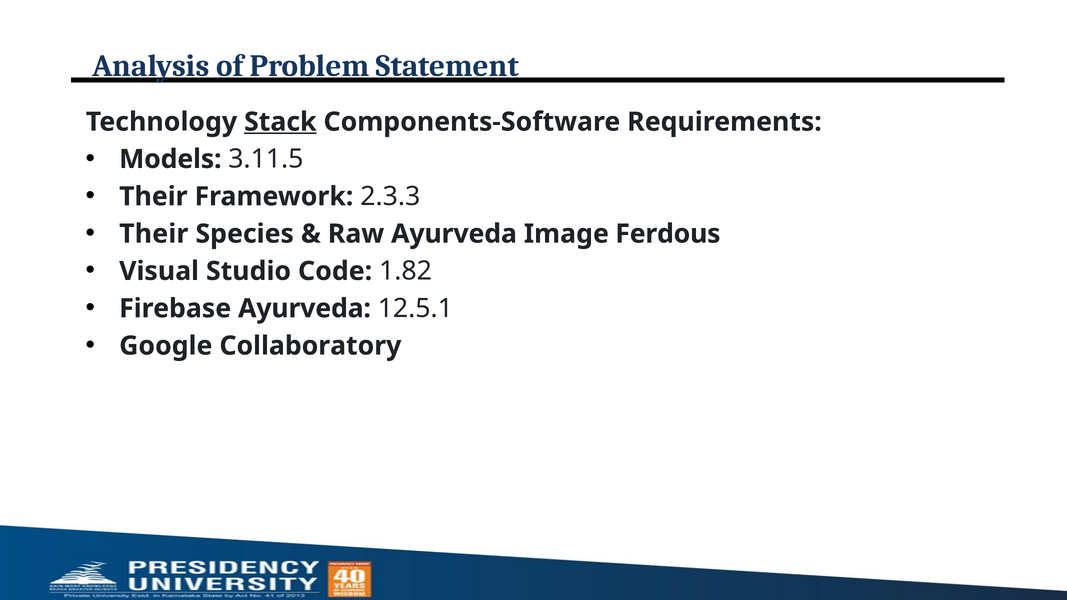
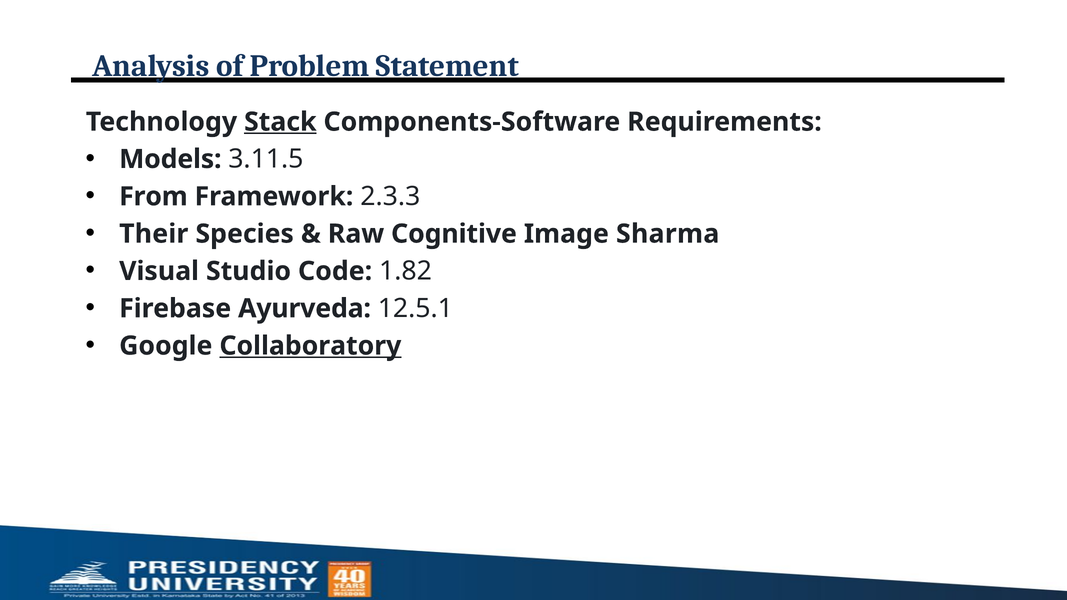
Their: Their -> From (153, 197)
Raw Ayurveda: Ayurveda -> Cognitive (454, 234)
Ferdous: Ferdous -> Sharma (668, 234)
Collaboratory underline: none -> present (310, 346)
